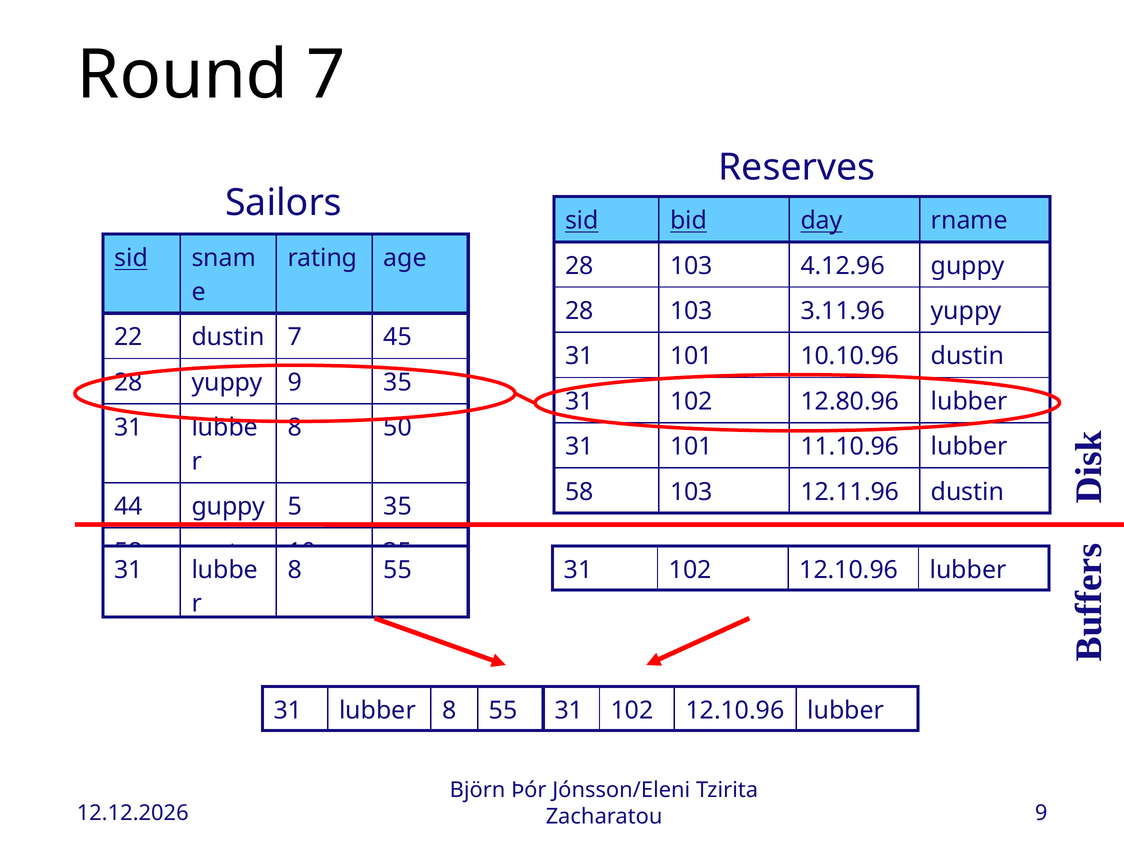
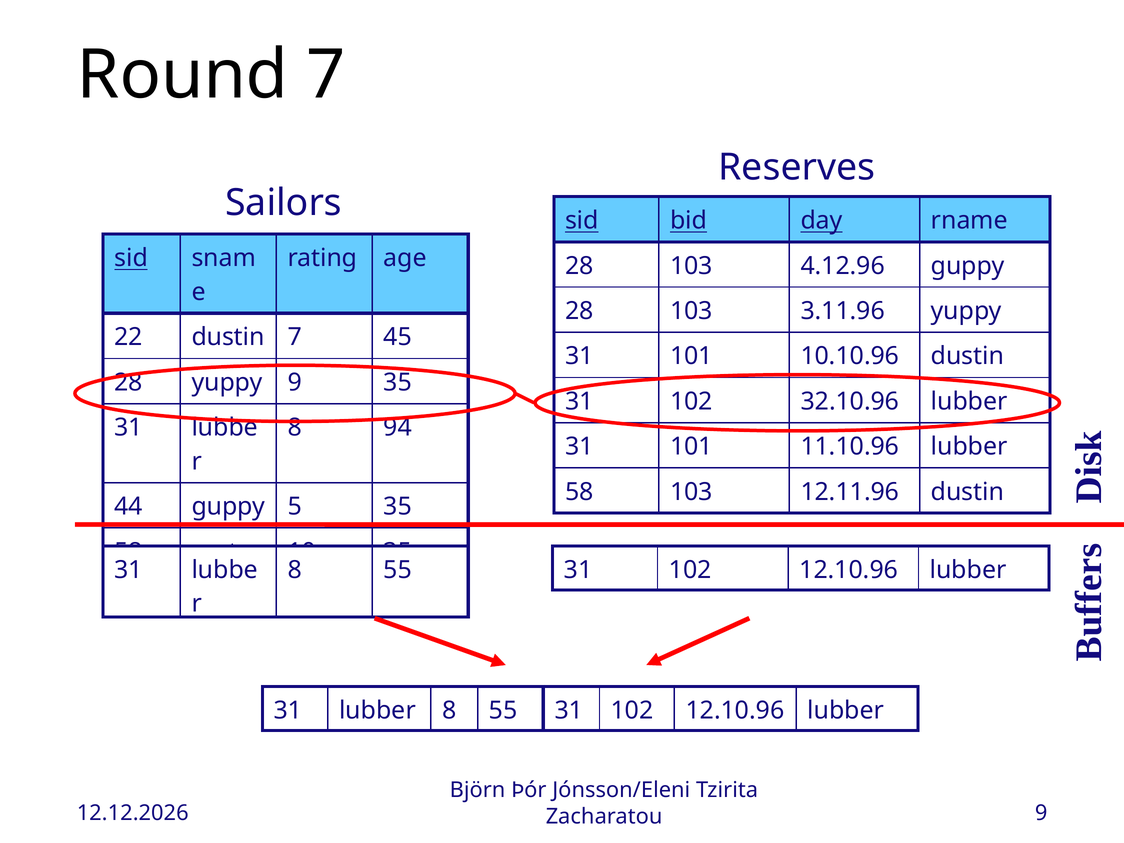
12.80.96: 12.80.96 -> 32.10.96 (850, 401)
50: 50 -> 94 (398, 428)
